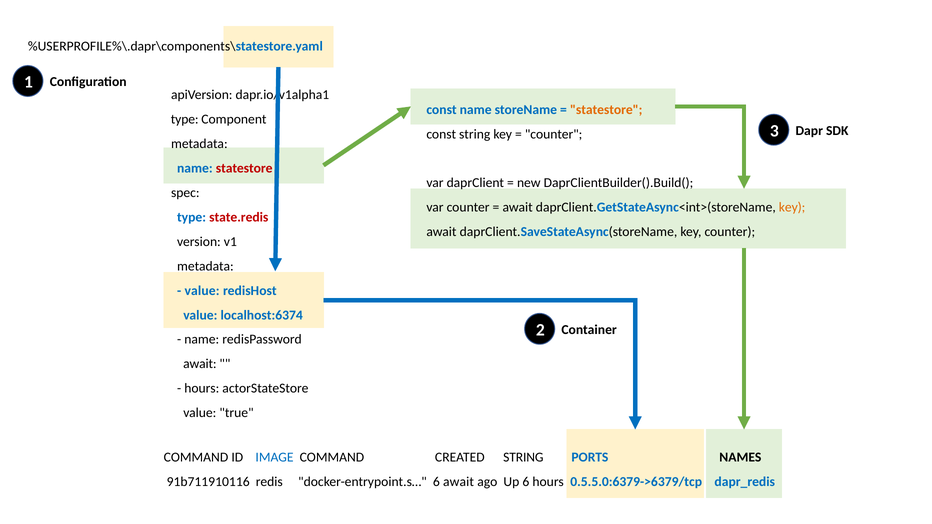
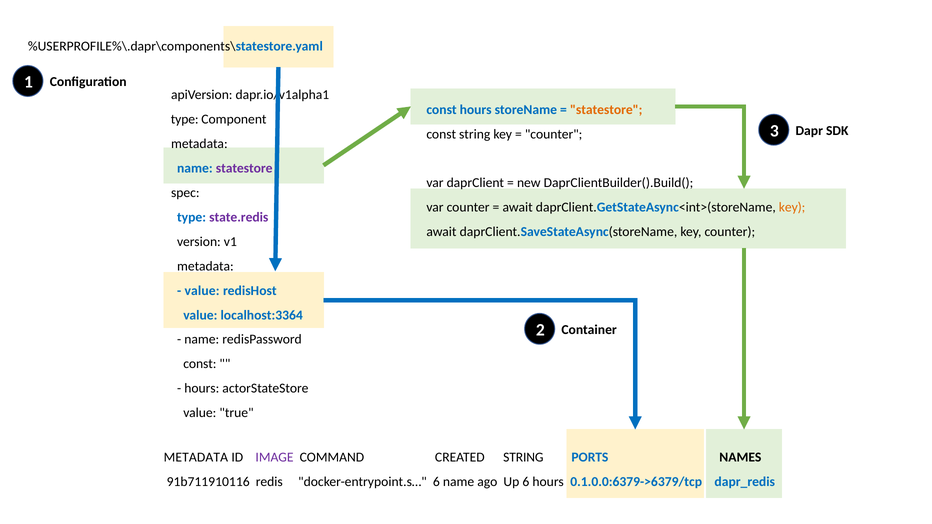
const name: name -> hours (476, 110)
statestore colour: red -> purple (244, 168)
state.redis colour: red -> purple (239, 217)
localhost:6374: localhost:6374 -> localhost:3364 (262, 315)
await: await -> const (200, 364)
COMMAND: COMMAND -> METADATA (196, 457)
IMAGE colour: blue -> purple (275, 457)
6 await: await -> name (459, 482)
0.5.5.0:6379->6379/tcp: 0.5.5.0:6379->6379/tcp -> 0.1.0.0:6379->6379/tcp (636, 482)
